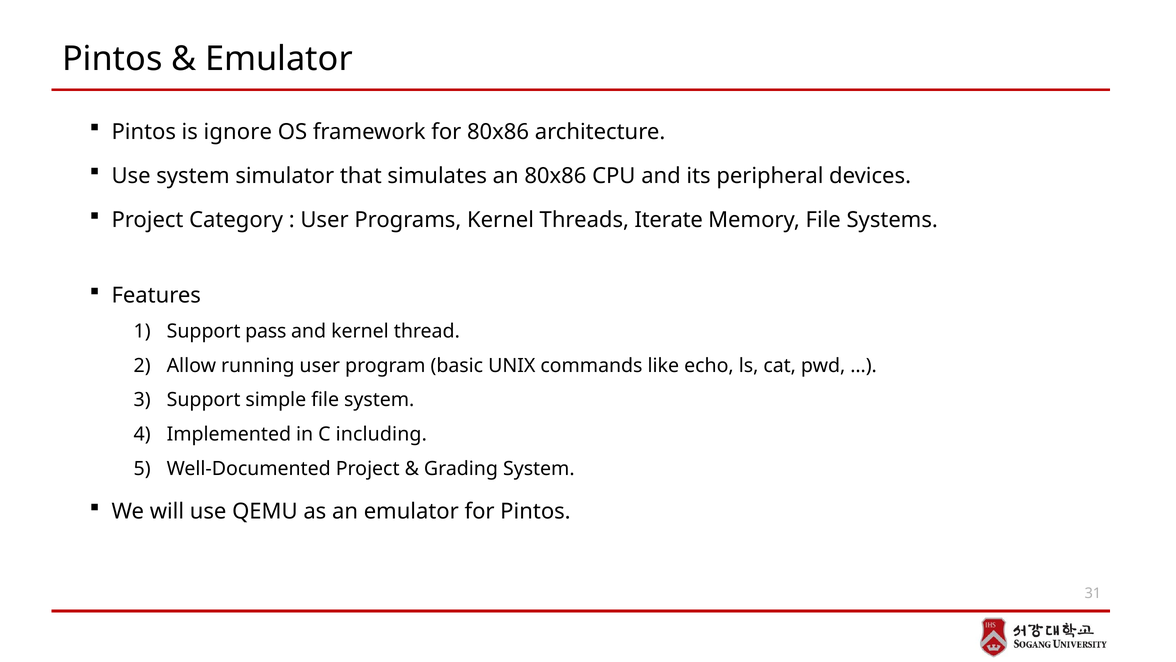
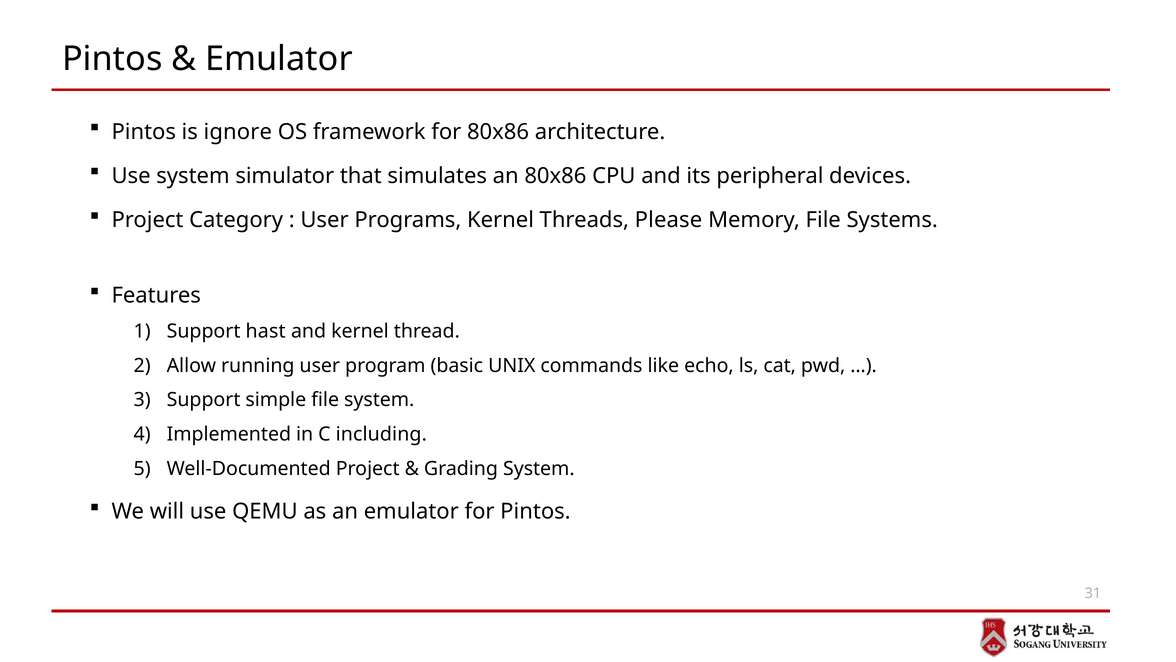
Iterate: Iterate -> Please (668, 220)
pass: pass -> hast (266, 331)
